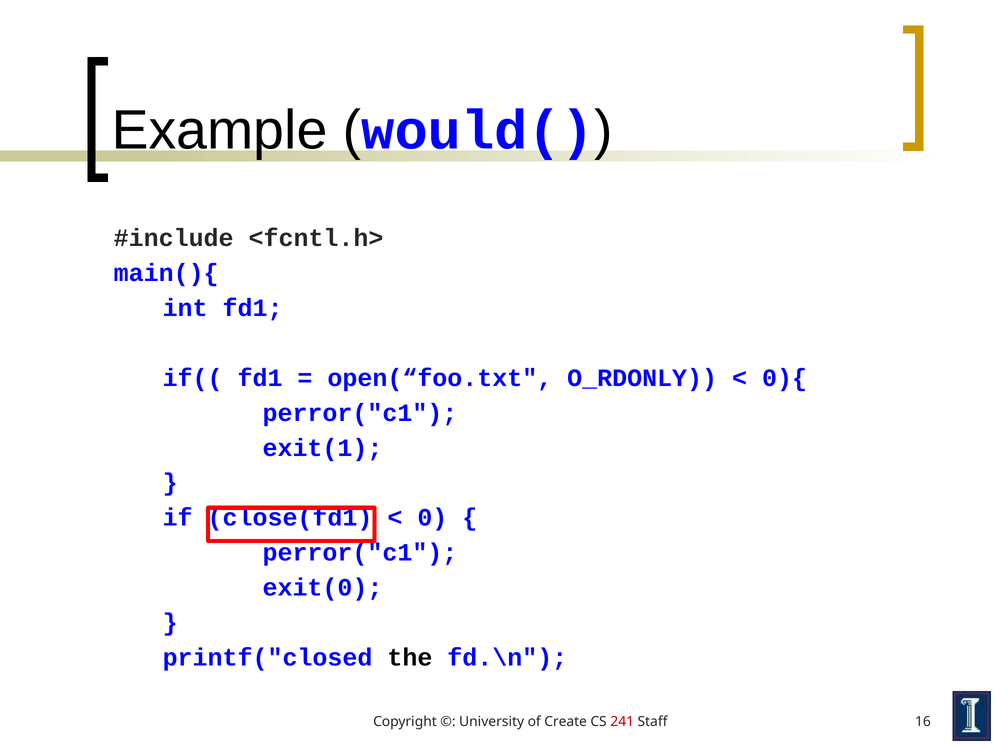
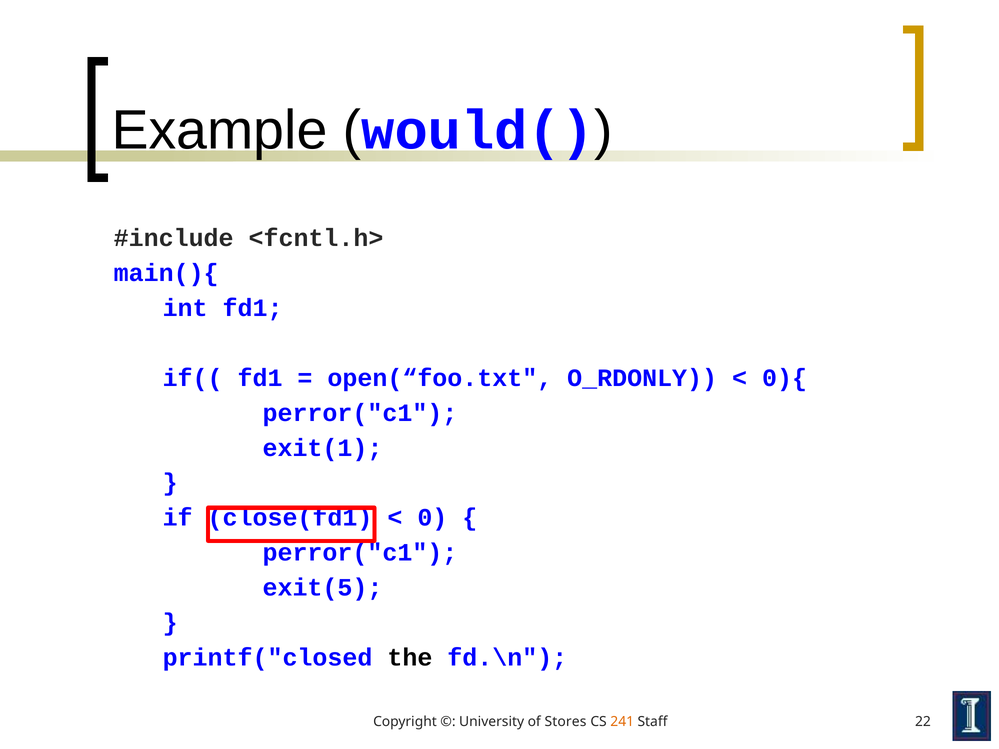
exit(0: exit(0 -> exit(5 (322, 588)
Create: Create -> Stores (565, 722)
241 colour: red -> orange (622, 722)
16: 16 -> 22 (923, 722)
